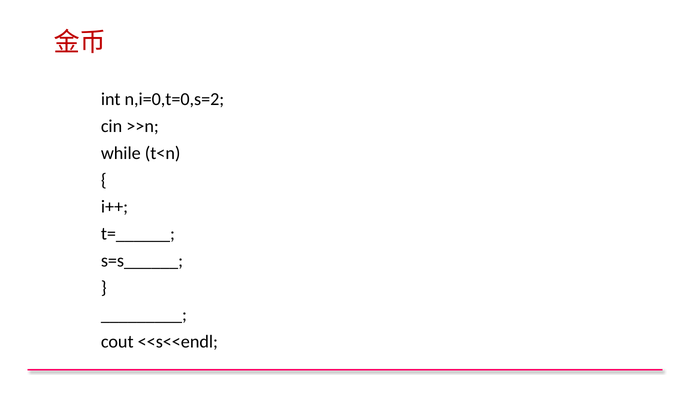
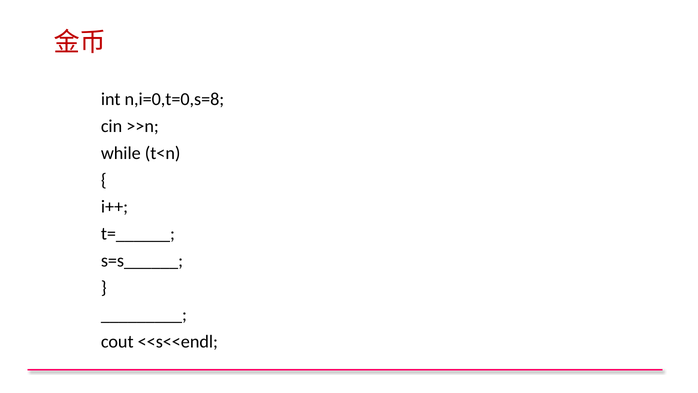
n,i=0,t=0,s=2: n,i=0,t=0,s=2 -> n,i=0,t=0,s=8 (174, 99)
